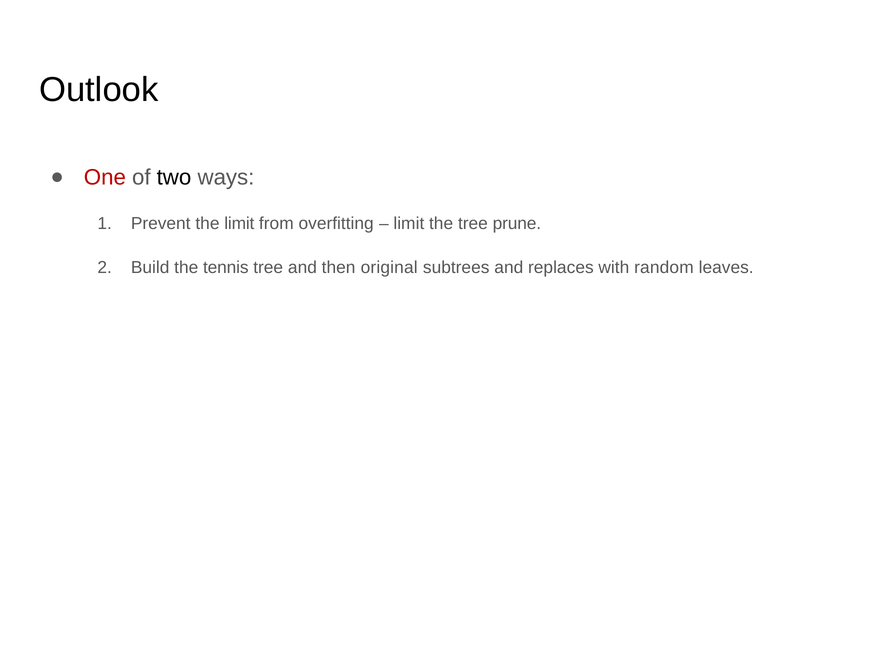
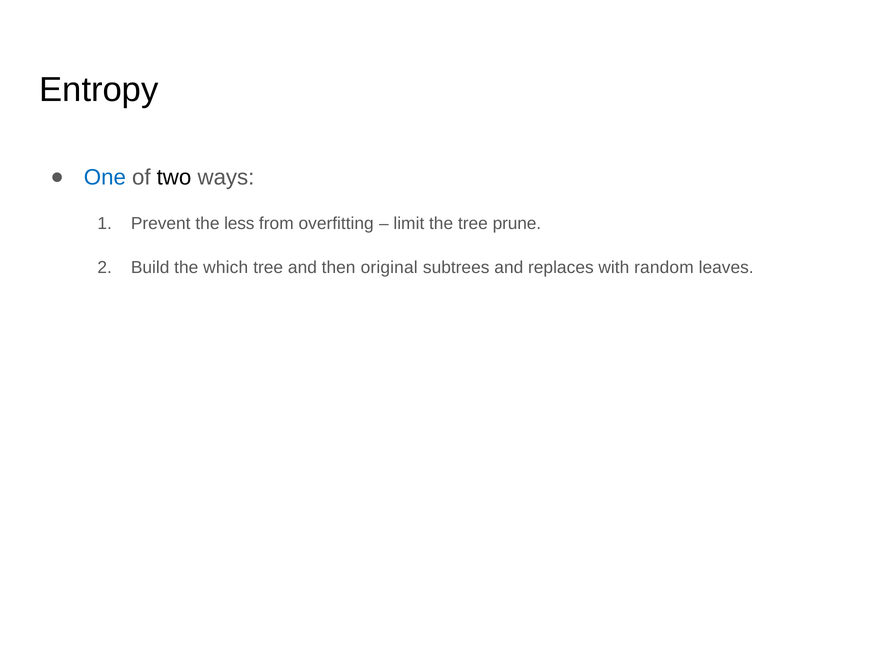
Outlook: Outlook -> Entropy (99, 90)
One colour: red -> blue (105, 178)
the limit: limit -> less (239, 224)
tennis: tennis -> which (226, 268)
